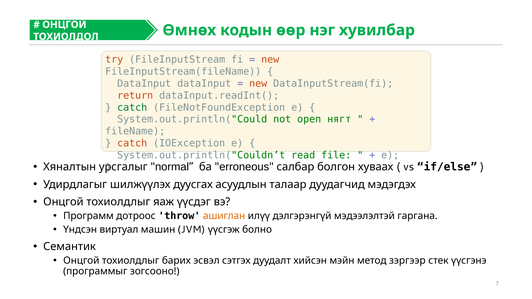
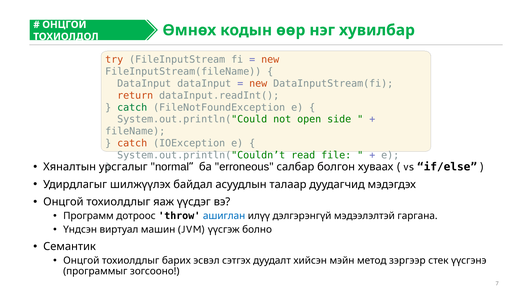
нягт: нягт -> side (339, 119)
дуусгах: дуусгах -> байдал (193, 185)
ашиглан colour: orange -> blue (224, 216)
